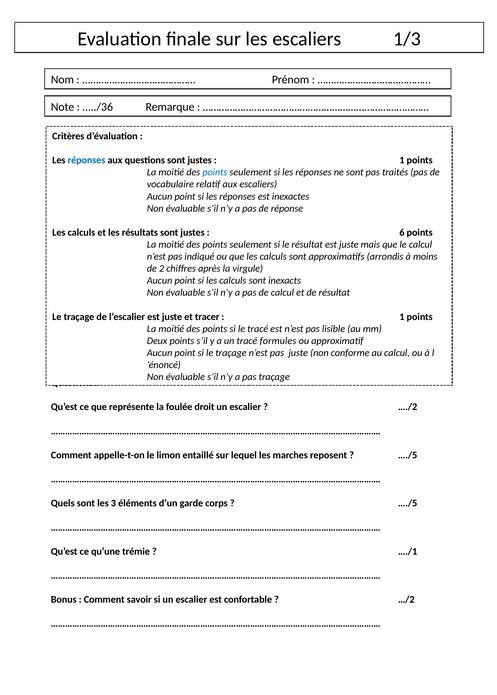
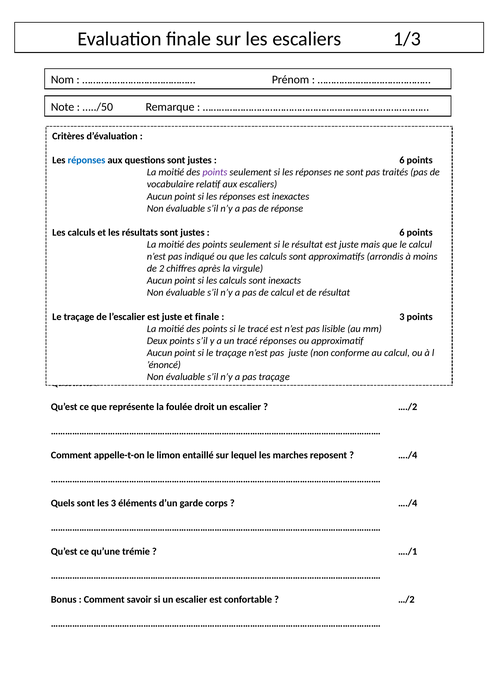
…../36: …../36 -> …../50 (98, 107)
1: 1 -> 6 (402, 160)
points colour: blue -> purple (215, 173)
et tracer: tracer -> finale (207, 317)
1: 1 -> 3 (402, 317)
tracé formules: formules -> réponses (278, 341)
…./5: …./5 -> …./4 (408, 456)
…./5: …./5 -> …./4 (408, 504)
